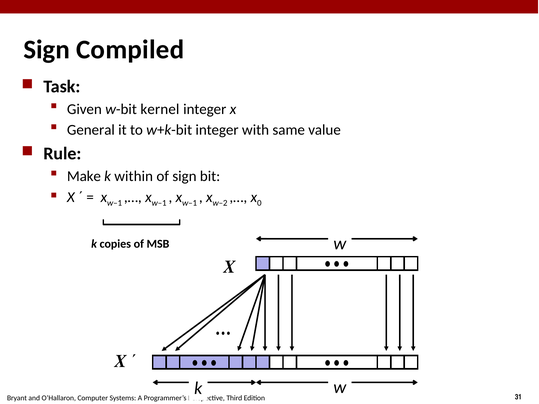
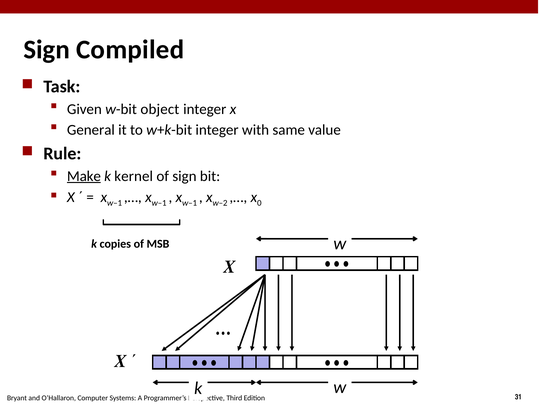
kernel: kernel -> object (160, 109)
Make underline: none -> present (84, 176)
within: within -> kernel (134, 176)
